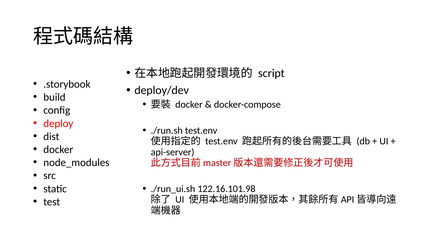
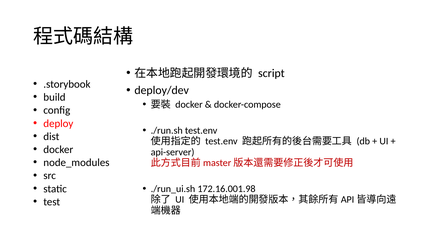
122.16.101.98: 122.16.101.98 -> 172.16.001.98 (227, 189)
